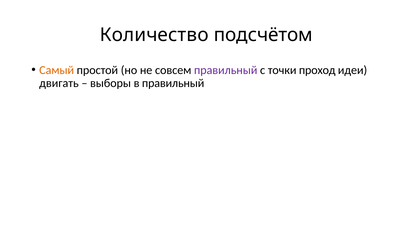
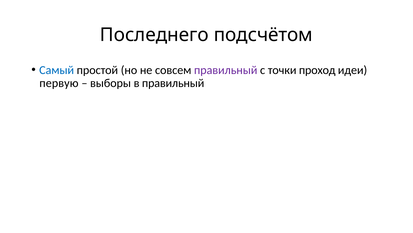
Количество: Количество -> Последнего (154, 35)
Самый colour: orange -> blue (57, 70)
двигать: двигать -> первую (59, 83)
